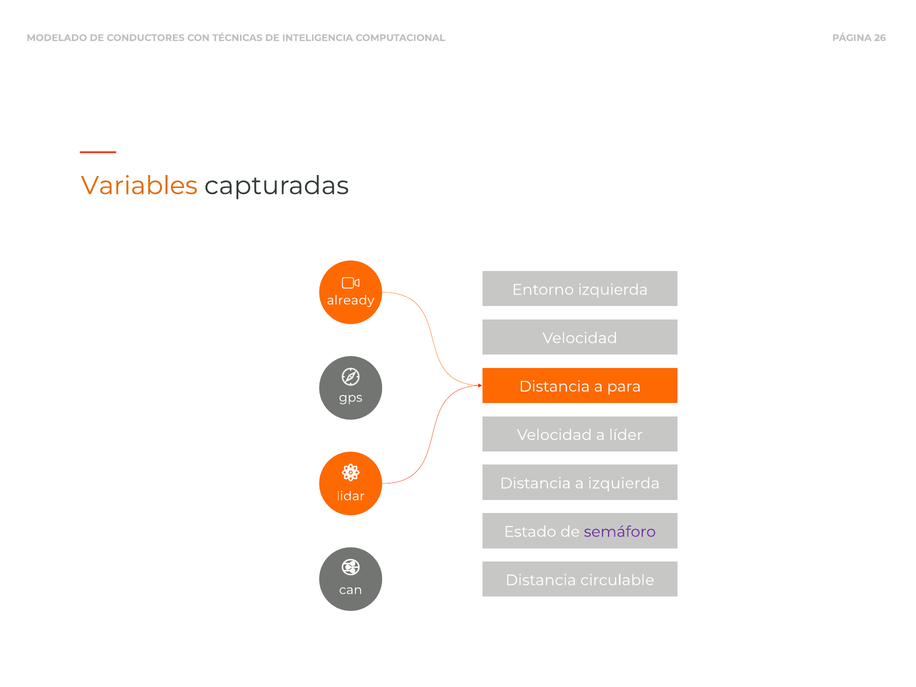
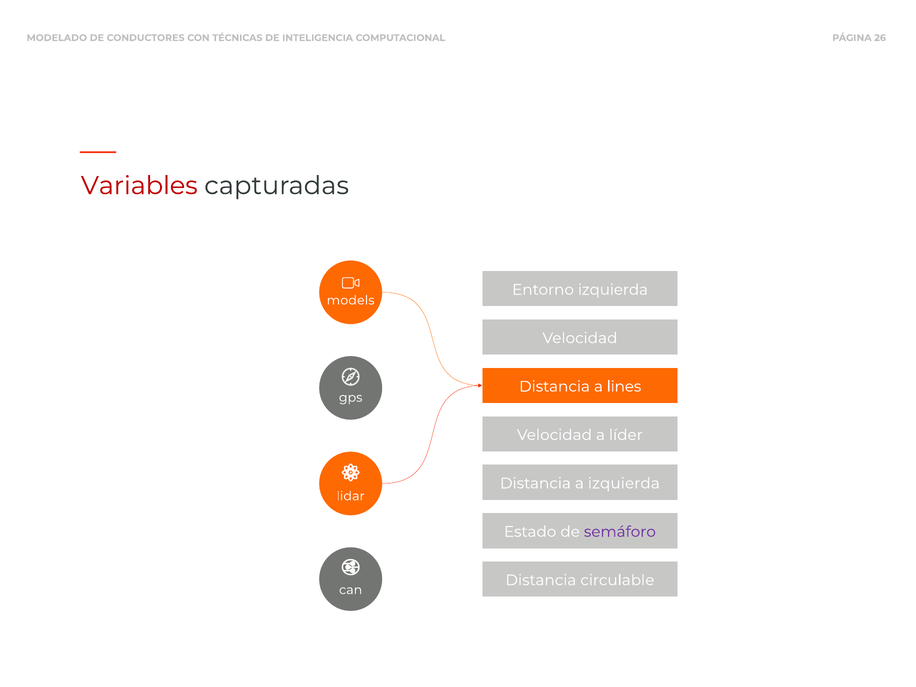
Variables colour: orange -> red (139, 186)
already: already -> models (351, 300)
para: para -> lines (624, 387)
